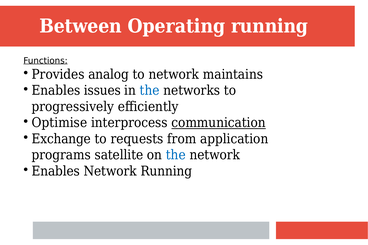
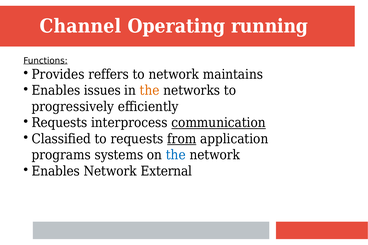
Between: Between -> Channel (80, 26)
analog: analog -> reffers (109, 75)
the colour: blue -> orange (150, 91)
Optimise: Optimise -> Requests (59, 123)
Exchange: Exchange -> Classified (61, 139)
from underline: none -> present (182, 139)
satellite: satellite -> systems (119, 155)
Network Running: Running -> External (166, 171)
